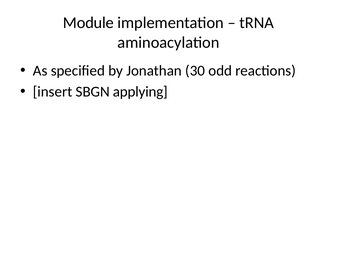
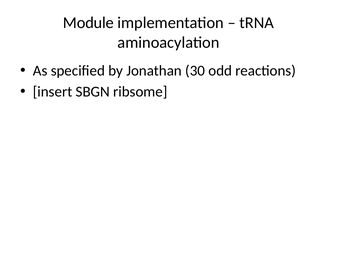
applying: applying -> ribsome (140, 92)
